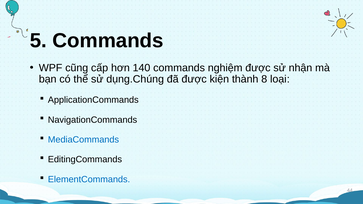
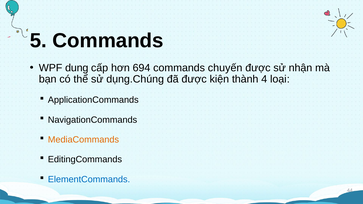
cũng: cũng -> dung (77, 68)
140: 140 -> 694 (141, 68)
nghiệm: nghiệm -> chuyến (225, 68)
8: 8 -> 4 (264, 79)
MediaCommands colour: blue -> orange (83, 140)
